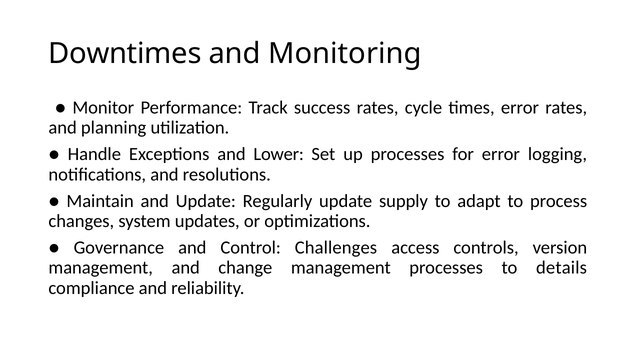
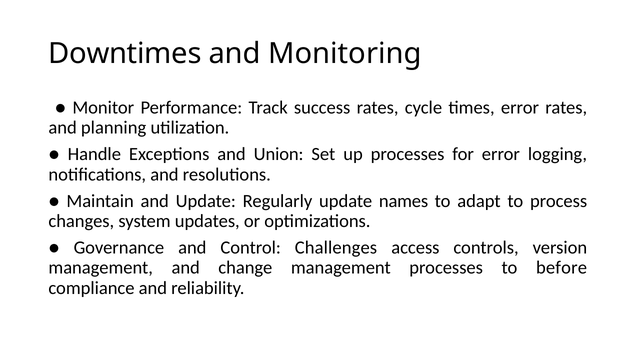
Lower: Lower -> Union (279, 154)
supply: supply -> names (404, 201)
details: details -> before (562, 268)
